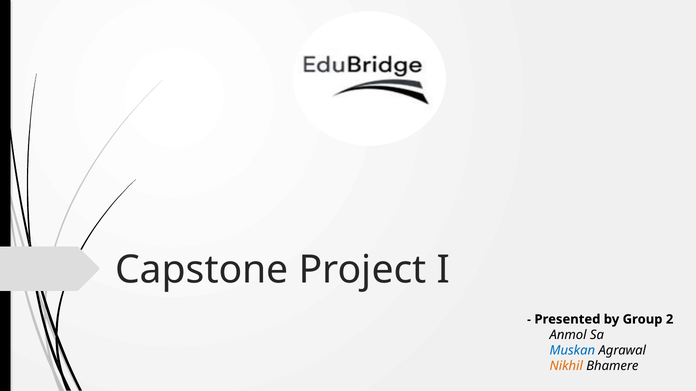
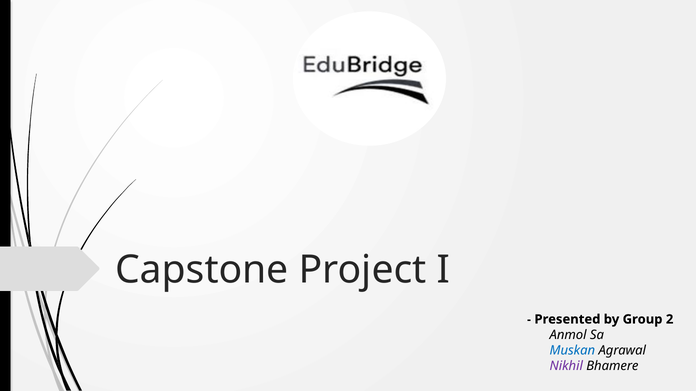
Nikhil colour: orange -> purple (566, 367)
